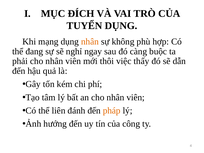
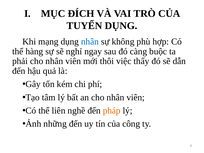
nhân colour: orange -> blue (90, 42)
đang: đang -> hàng (34, 51)
đánh: đánh -> nghề (76, 111)
hướng: hướng -> những (55, 124)
